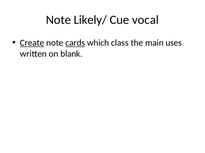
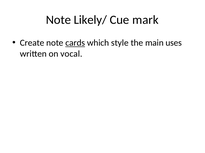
vocal: vocal -> mark (145, 20)
Create underline: present -> none (32, 43)
class: class -> style (120, 43)
blank: blank -> vocal (71, 54)
